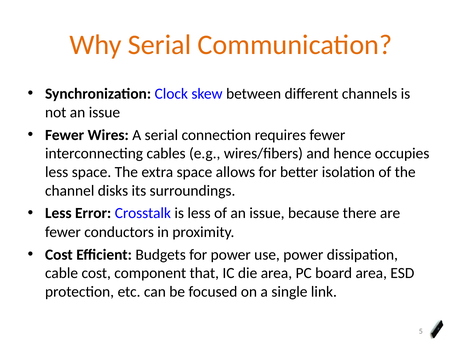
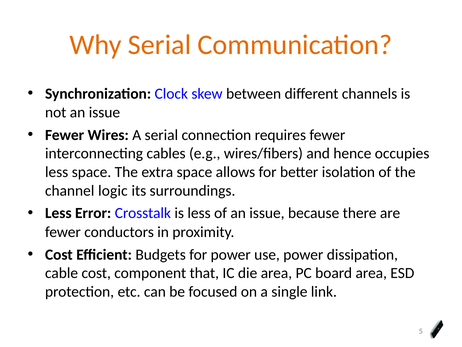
disks: disks -> logic (113, 190)
